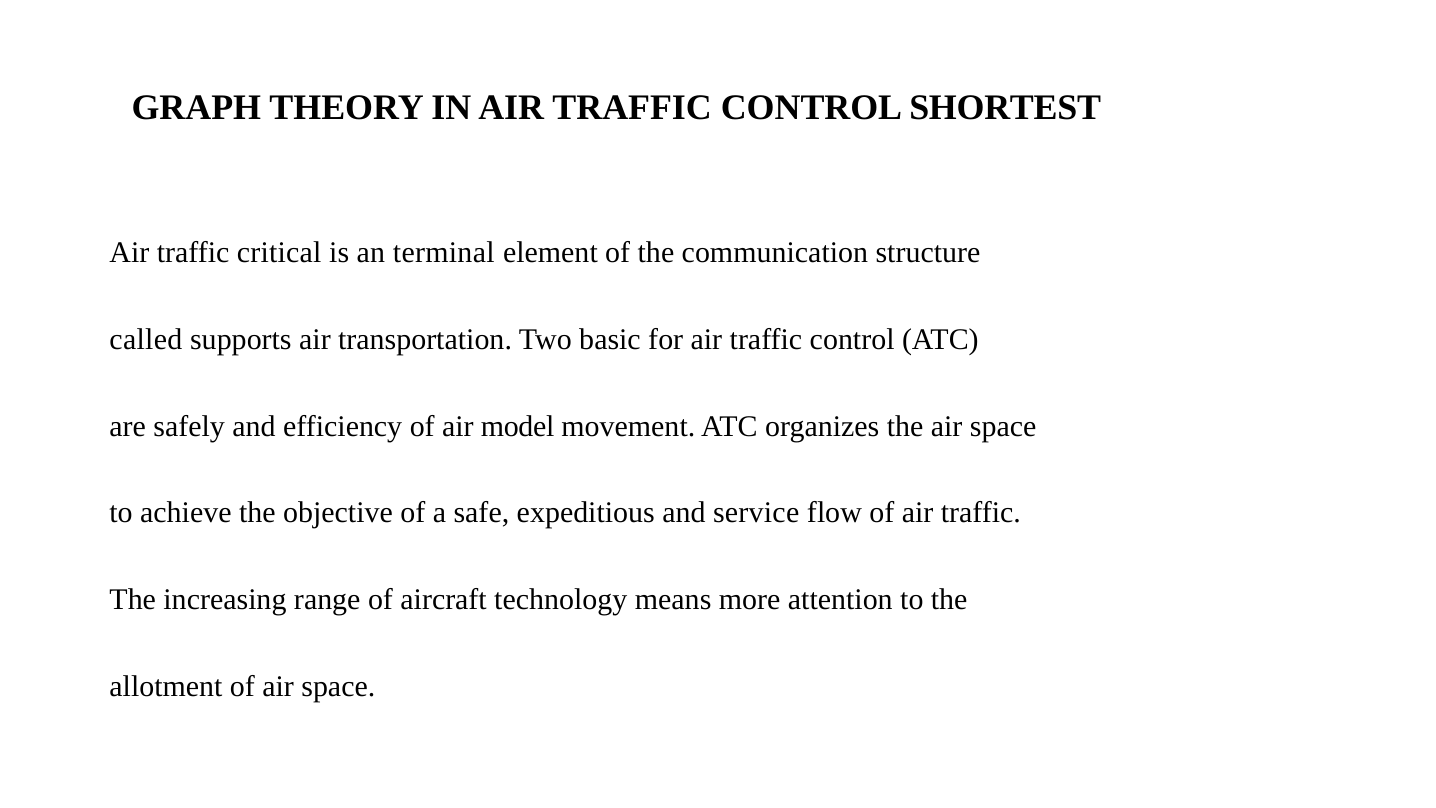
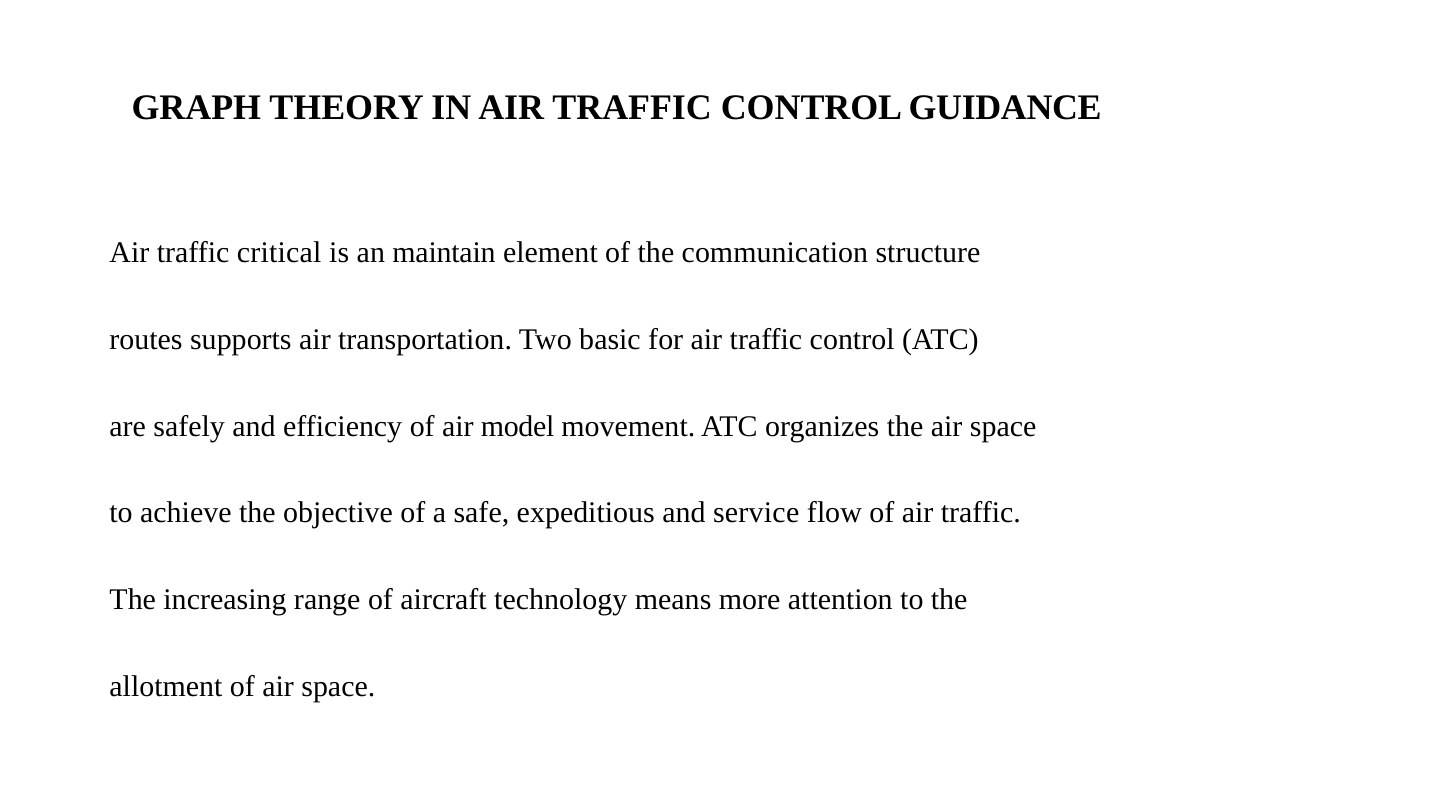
SHORTEST: SHORTEST -> GUIDANCE (1005, 108)
terminal: terminal -> maintain (444, 252)
called: called -> routes (146, 339)
